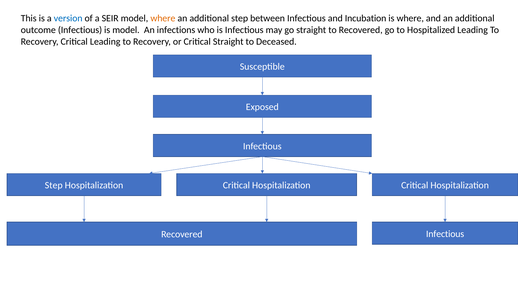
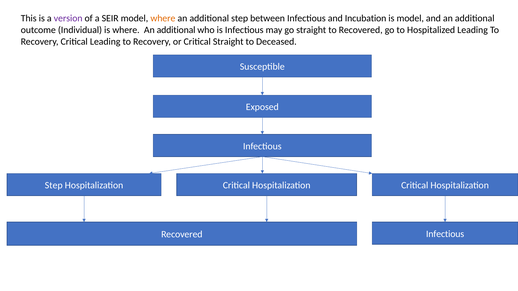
version colour: blue -> purple (68, 18)
is where: where -> model (410, 18)
outcome Infectious: Infectious -> Individual (80, 30)
is model: model -> where (126, 30)
infections: infections -> additional (176, 30)
